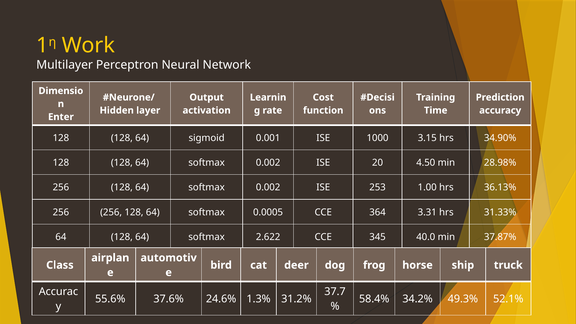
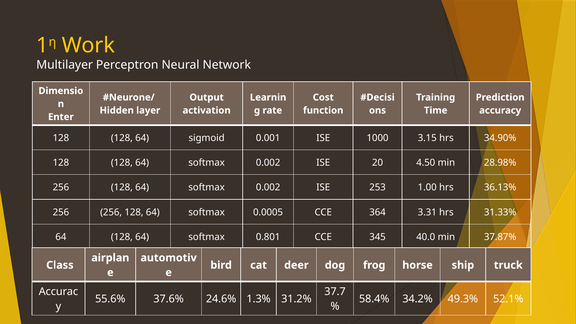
2.622: 2.622 -> 0.801 (268, 237)
